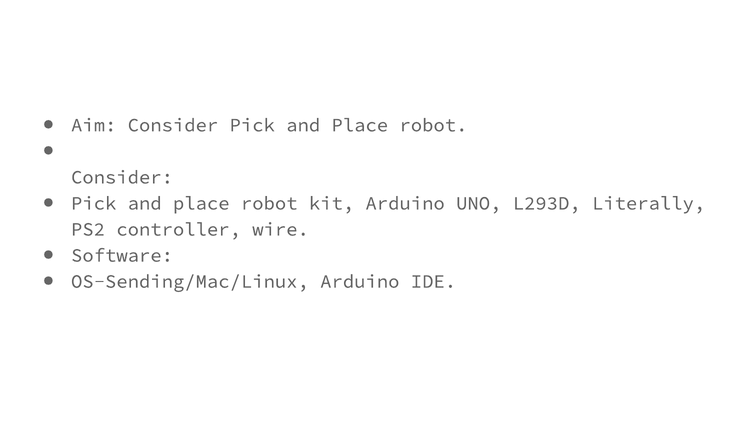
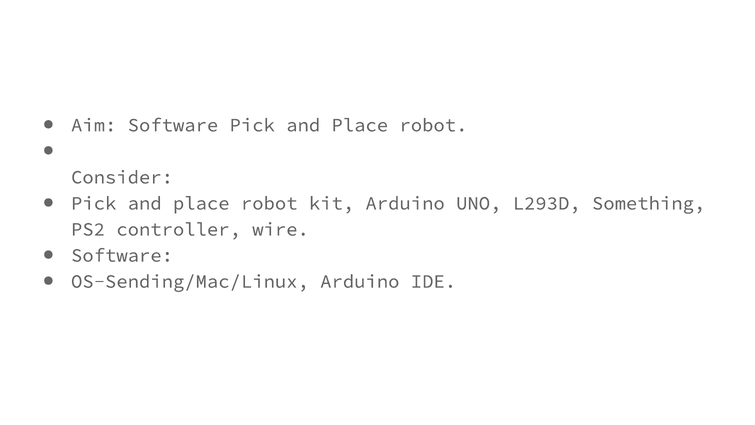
Aim Consider: Consider -> Software (173, 125)
Literally: Literally -> Something (649, 203)
